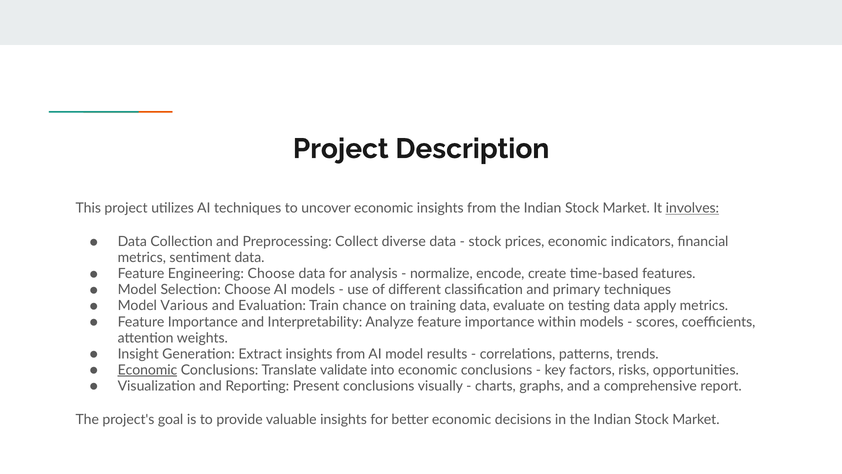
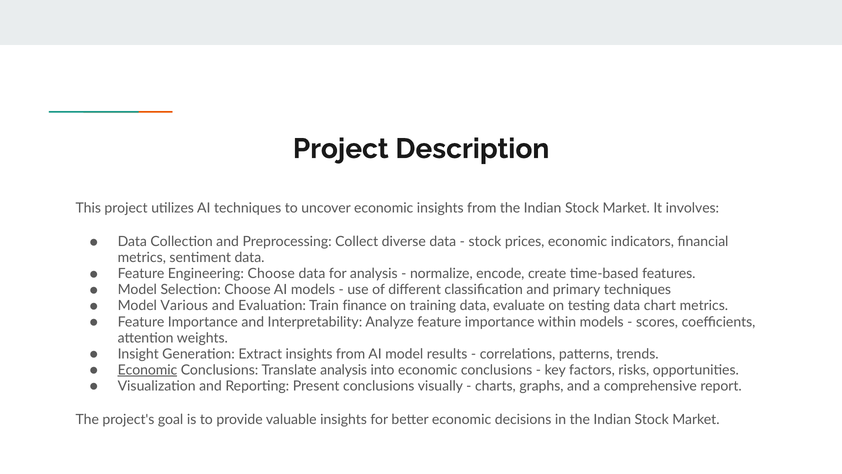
involves underline: present -> none (692, 208)
chance: chance -> finance (365, 306)
apply: apply -> chart (660, 306)
Translate validate: validate -> analysis (344, 370)
